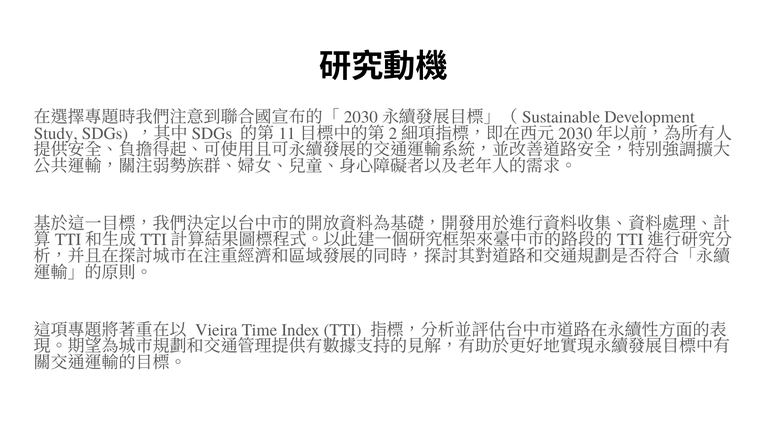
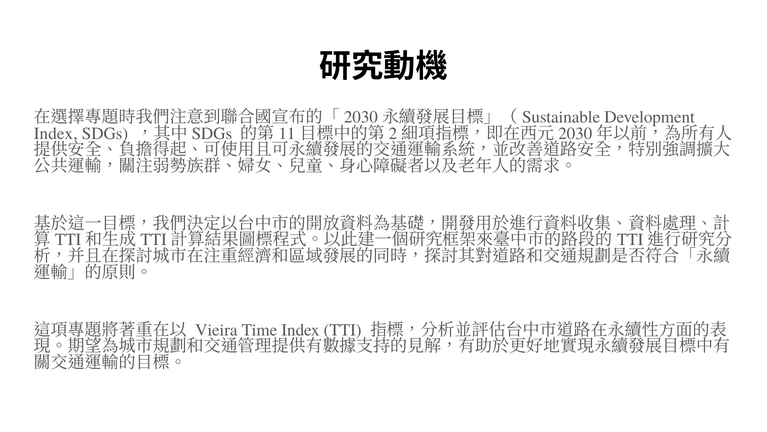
Study: Study -> Index (56, 133)
